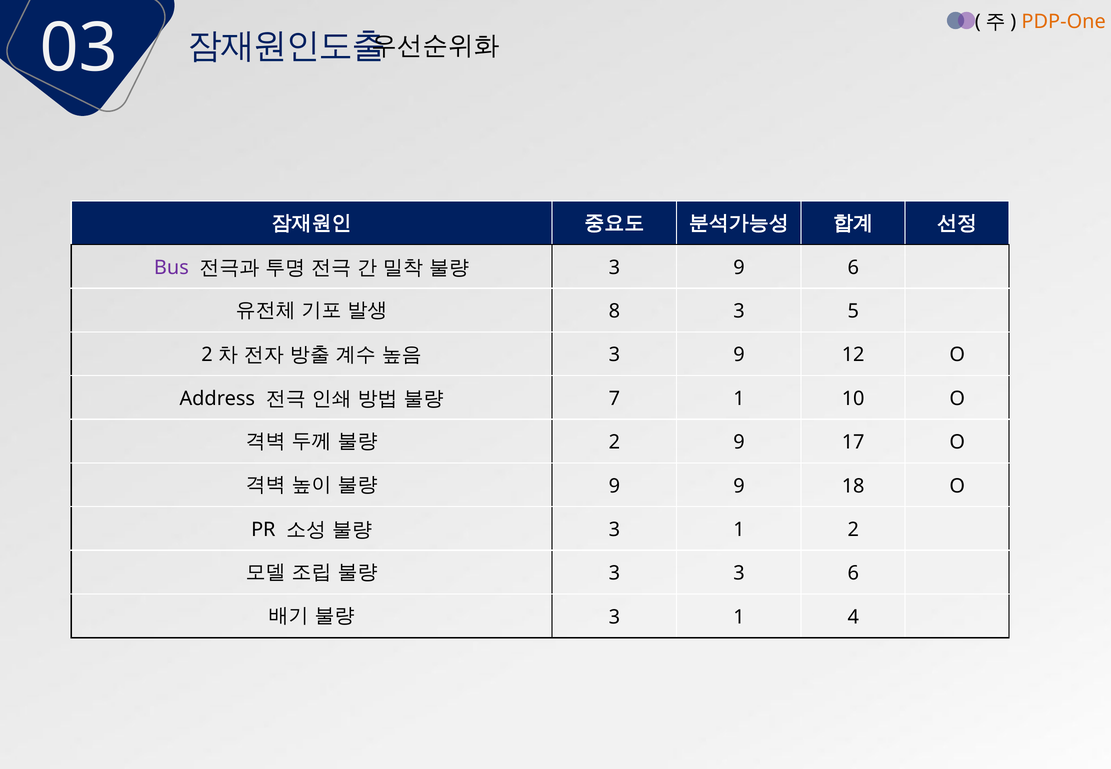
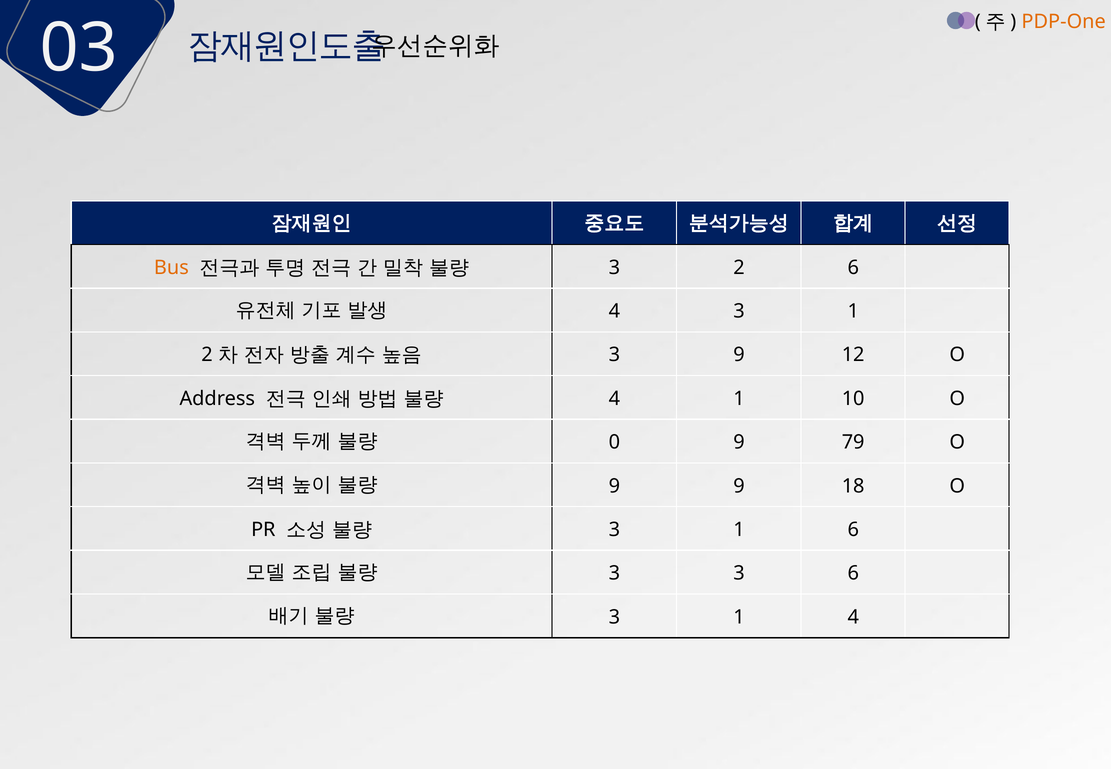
Bus colour: purple -> orange (171, 268)
9: 9 -> 2 (739, 268)
8: 8 -> 4 (614, 311)
5: 5 -> 1 (853, 311)
7: 7 -> 4 (614, 399)
2: 2 -> 0 (614, 442)
17: 17 -> 79 (853, 442)
1 2: 2 -> 6 (853, 530)
